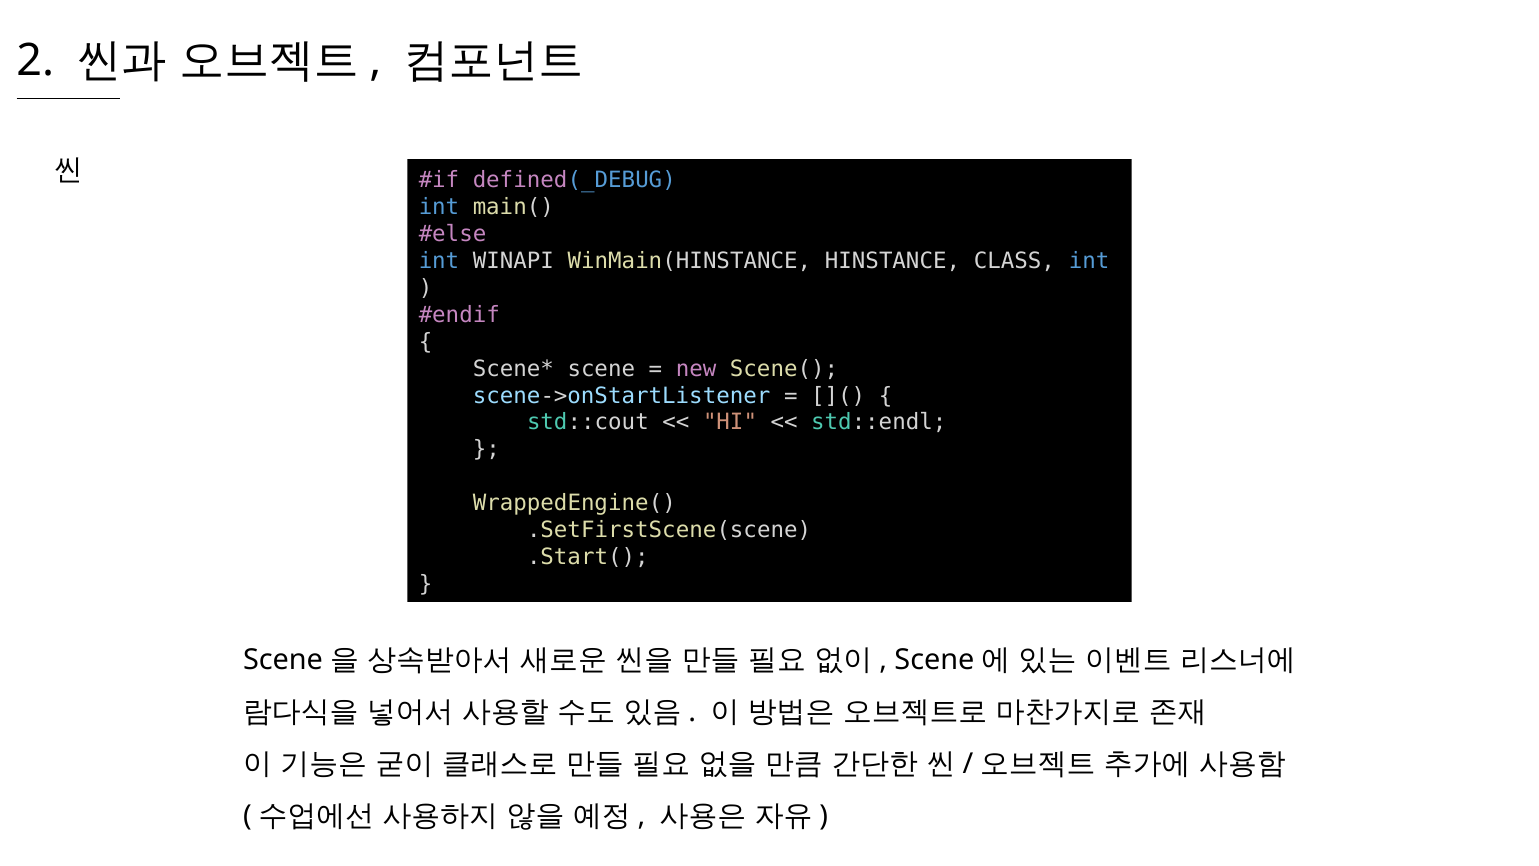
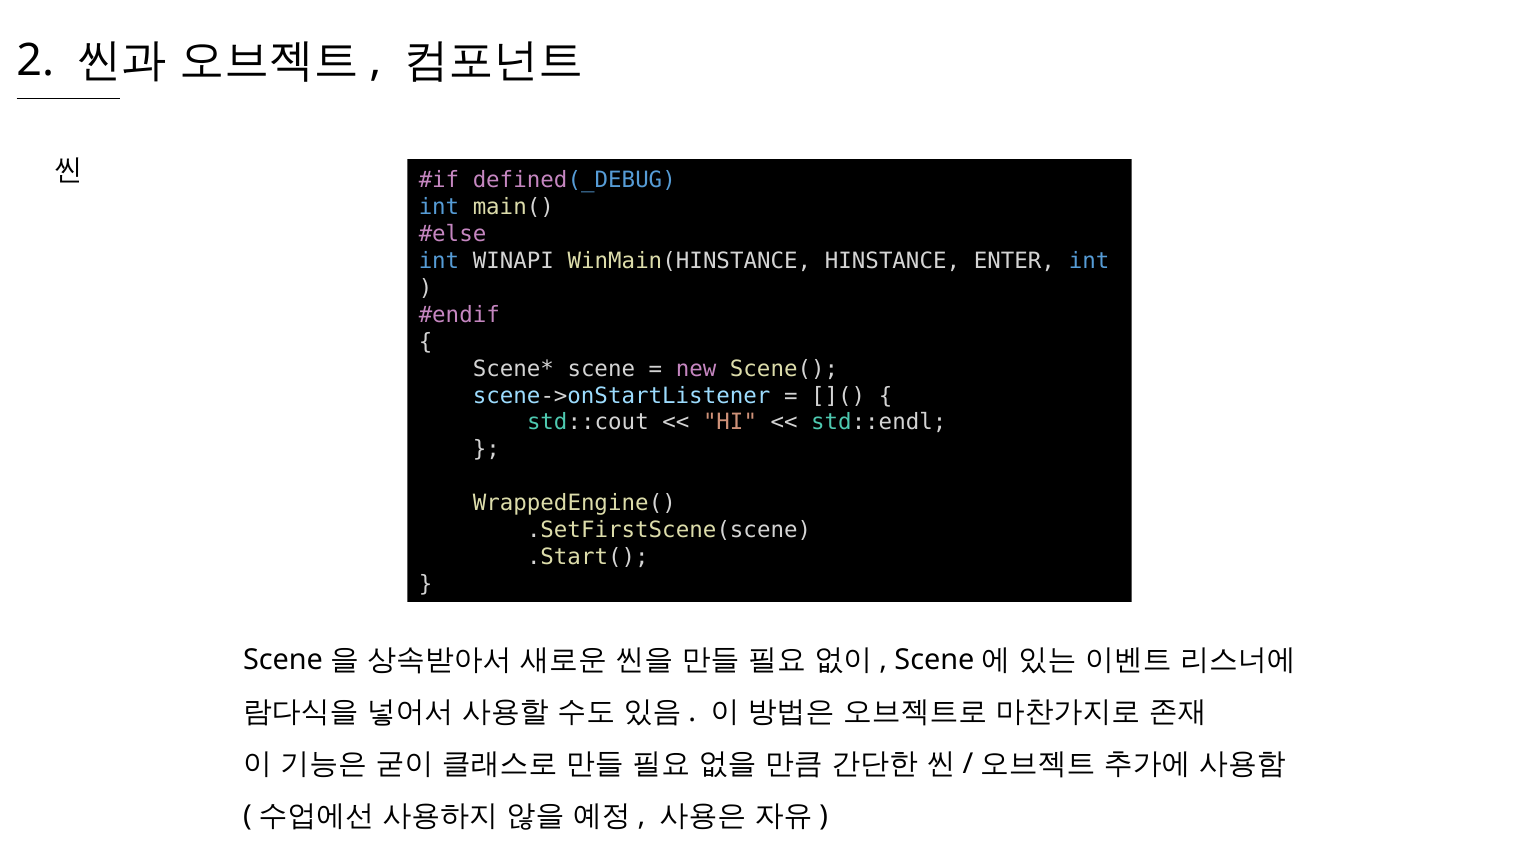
CLASS: CLASS -> ENTER (1014, 261)
